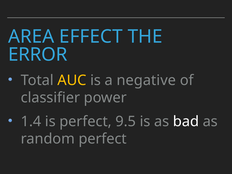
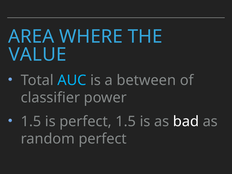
EFFECT: EFFECT -> WHERE (91, 37)
ERROR: ERROR -> VALUE (38, 55)
AUC colour: yellow -> light blue (72, 80)
negative: negative -> between (146, 80)
1.4: 1.4 -> 1.5 (31, 121)
perfect 9.5: 9.5 -> 1.5 (126, 121)
